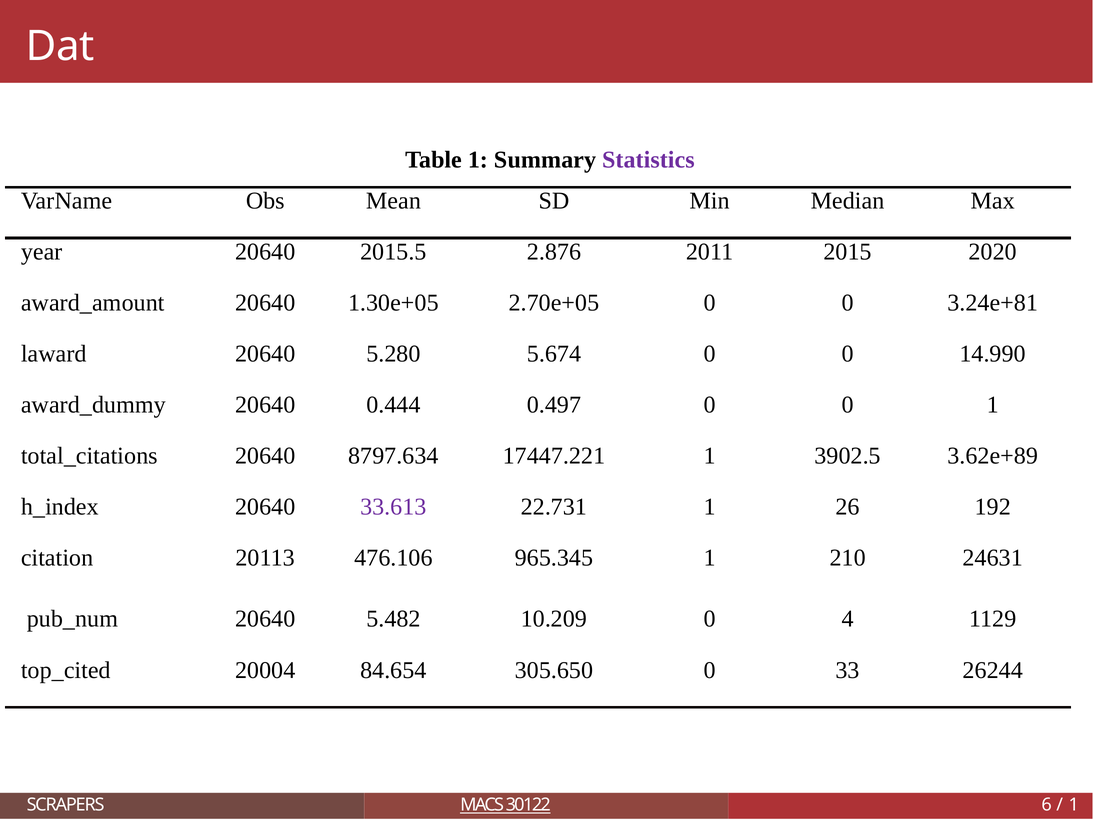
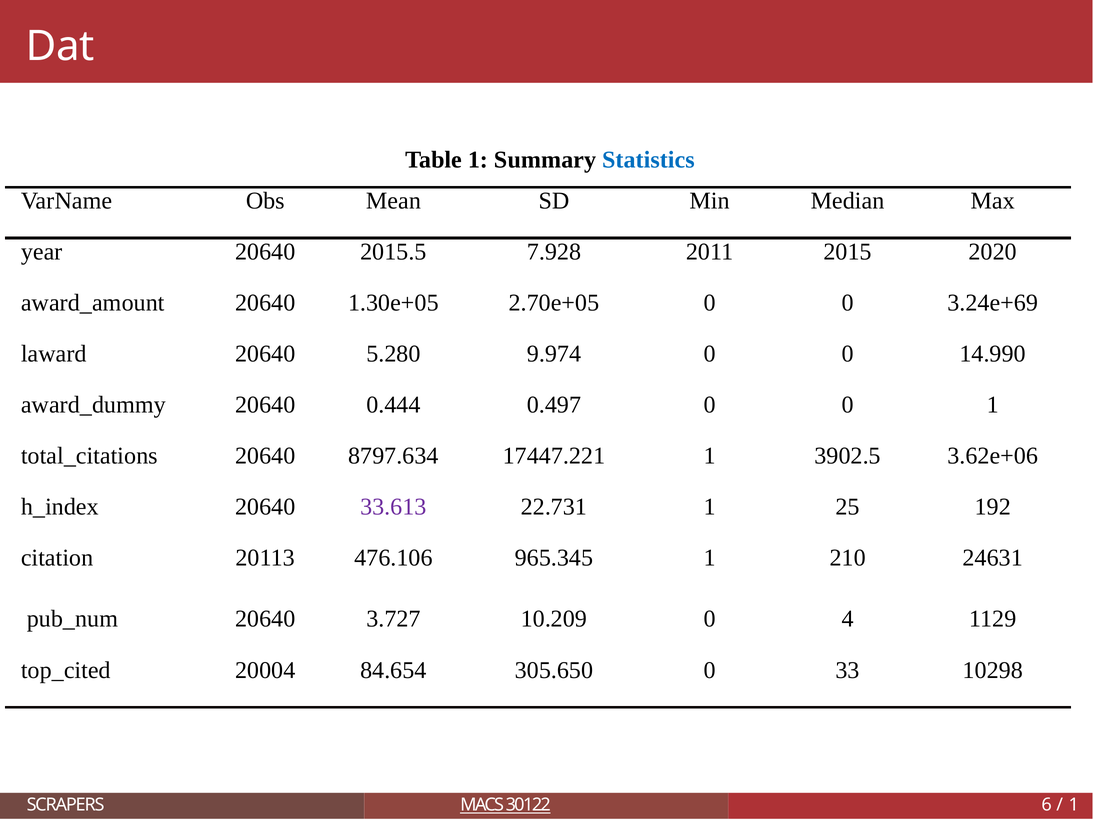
Statistics colour: purple -> blue (648, 160)
2.876: 2.876 -> 7.928 (554, 252)
3.24e+81: 3.24e+81 -> 3.24e+69 (993, 303)
5.674: 5.674 -> 9.974 (554, 354)
3.62e+89: 3.62e+89 -> 3.62e+06 (993, 456)
26: 26 -> 25 (847, 507)
5.482: 5.482 -> 3.727 (393, 619)
26244: 26244 -> 10298 (993, 671)
